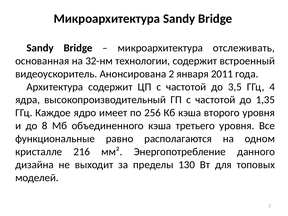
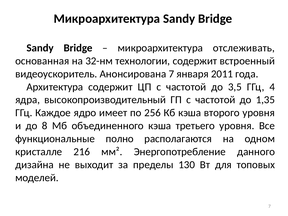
Анонсирована 2: 2 -> 7 (171, 74)
равно: равно -> полно (120, 139)
